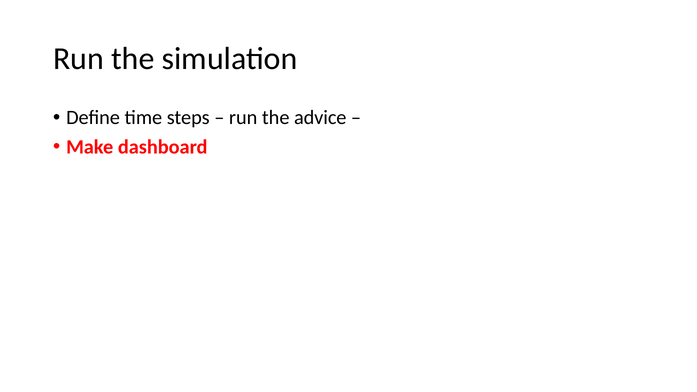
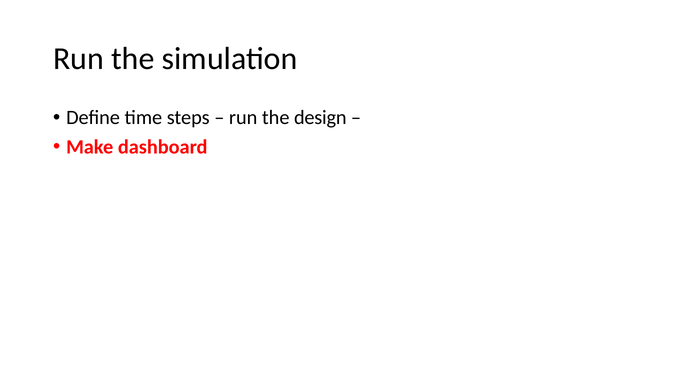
advice: advice -> design (320, 118)
